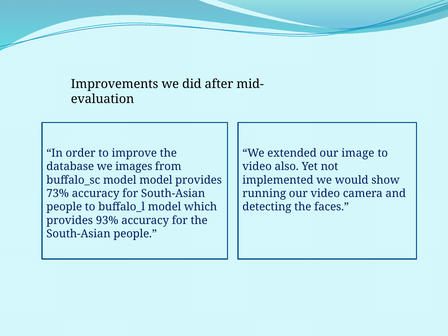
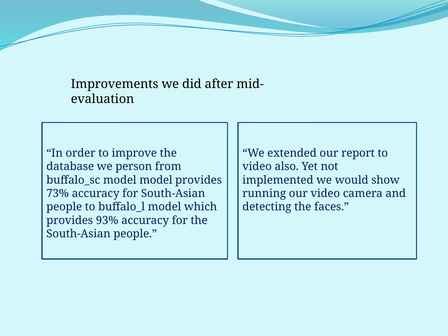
image: image -> report (358, 153)
images: images -> person (134, 167)
